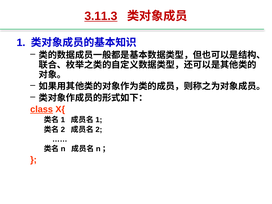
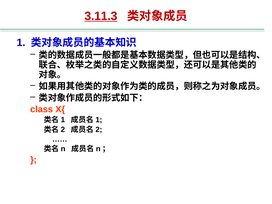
class underline: present -> none (42, 109)
